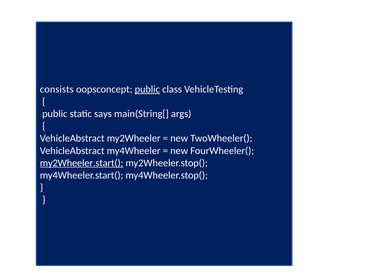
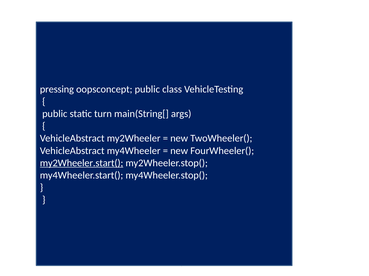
consists: consists -> pressing (57, 90)
public underline: present -> none (147, 90)
says: says -> turn (103, 114)
